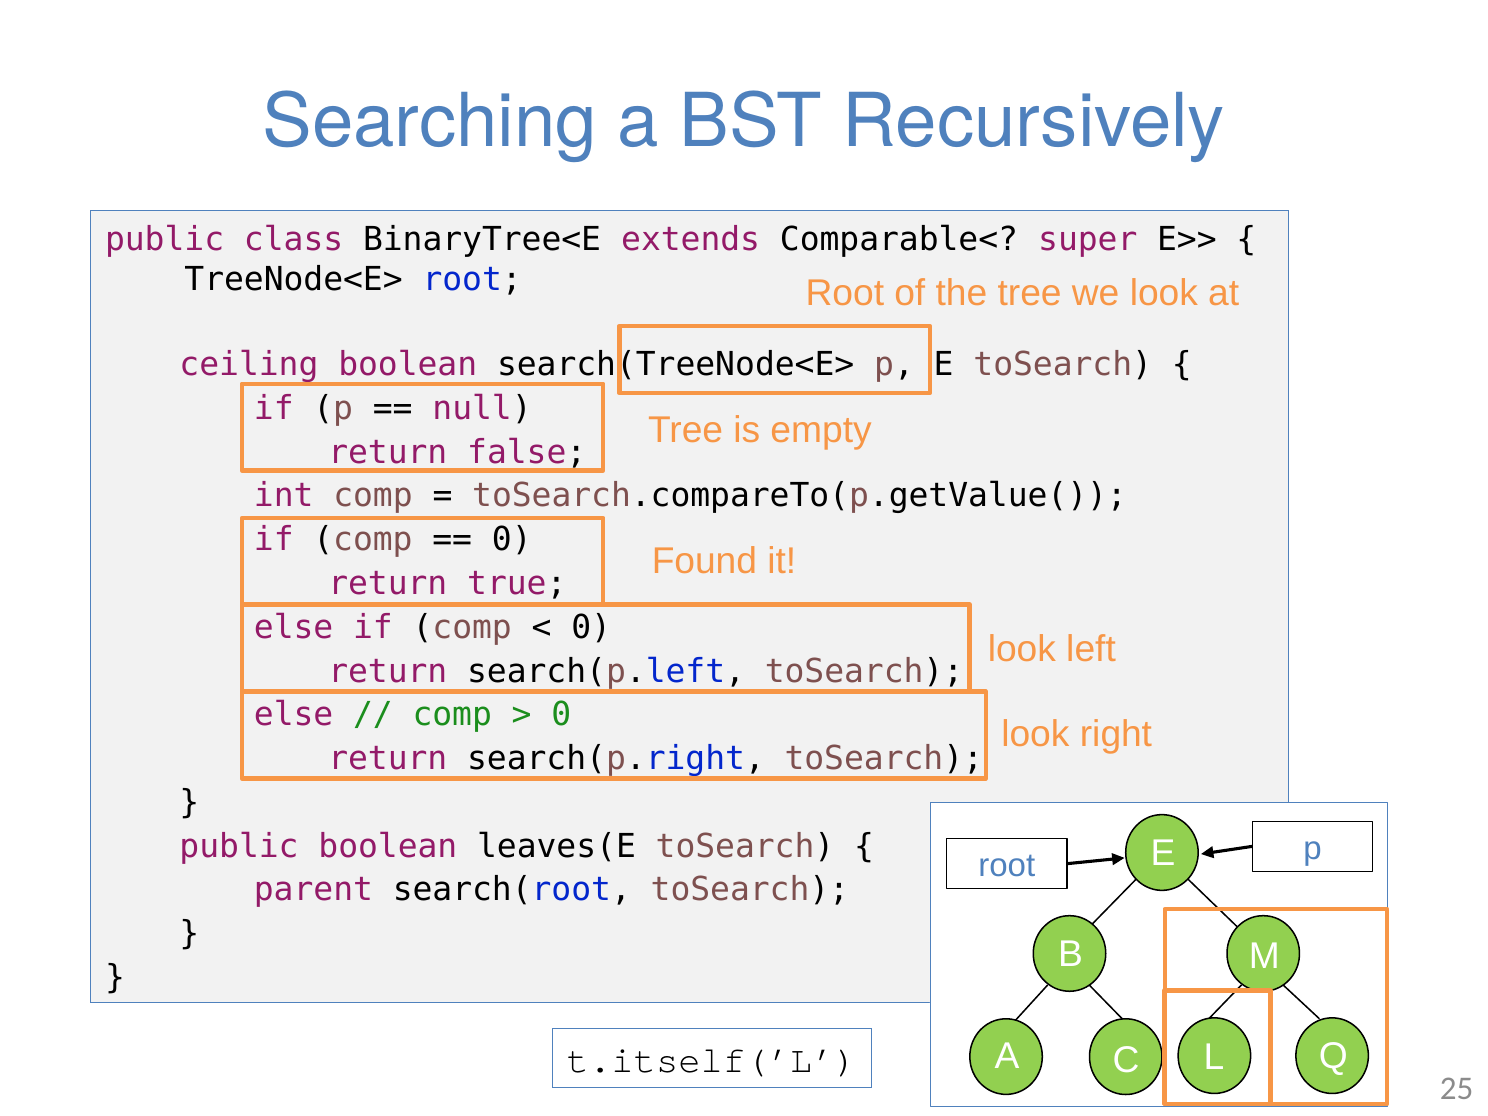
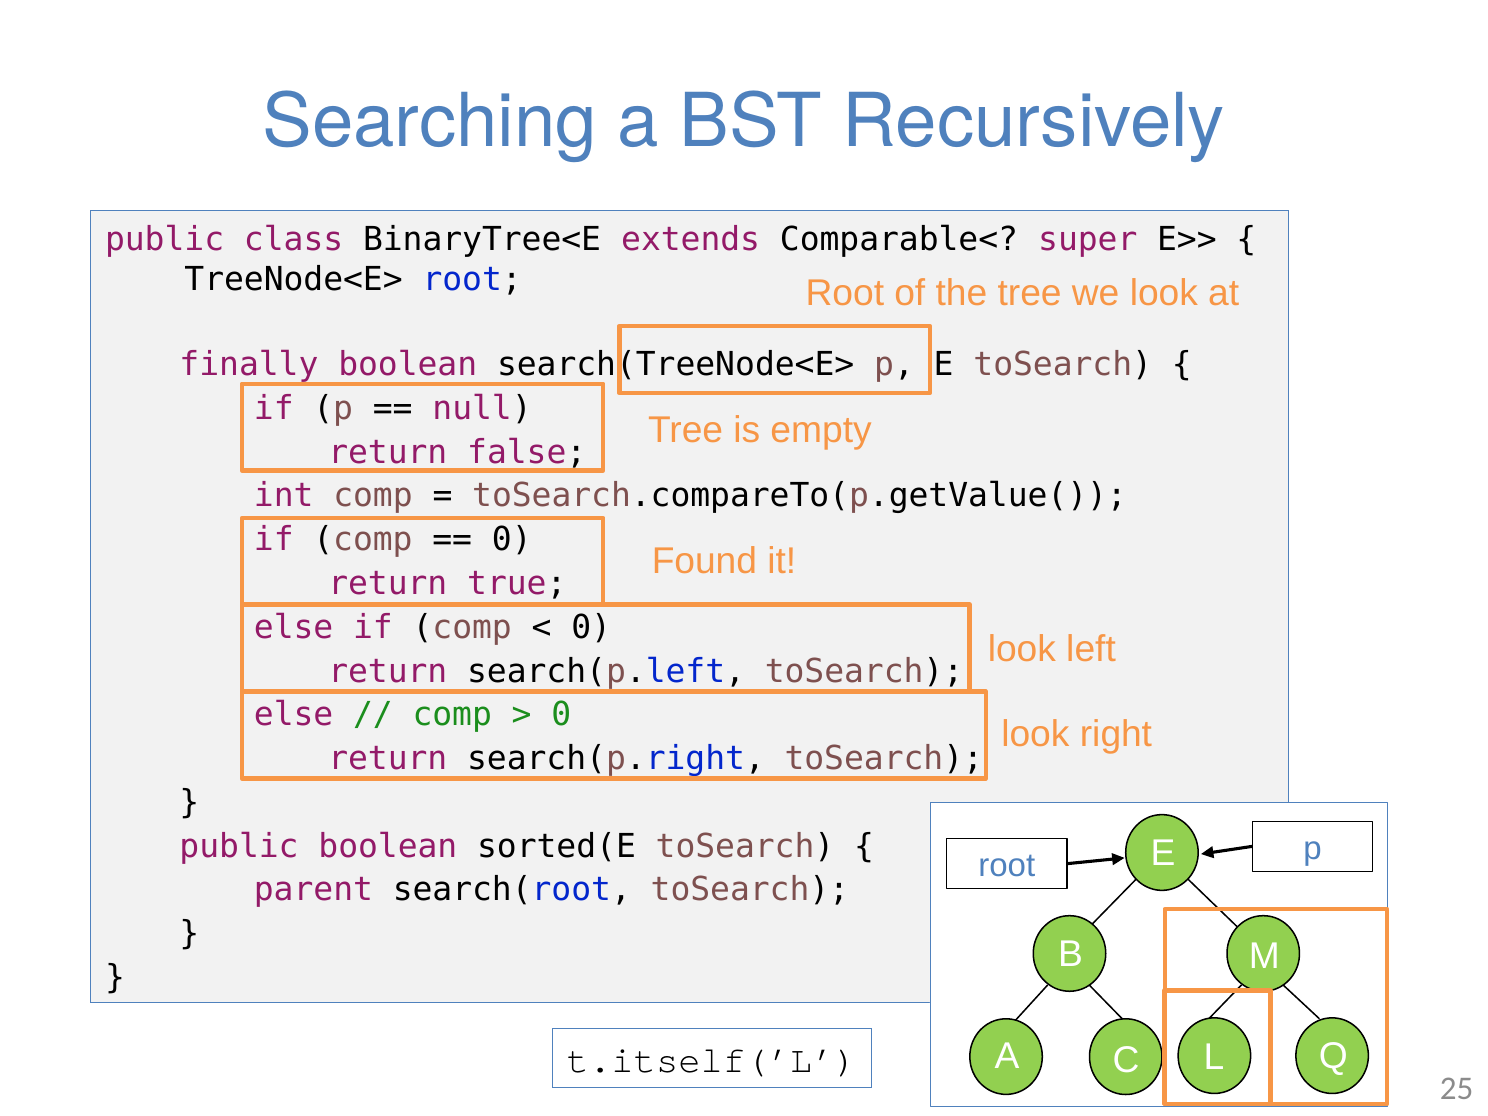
ceiling: ceiling -> finally (249, 365)
leaves(E: leaves(E -> sorted(E (557, 846)
